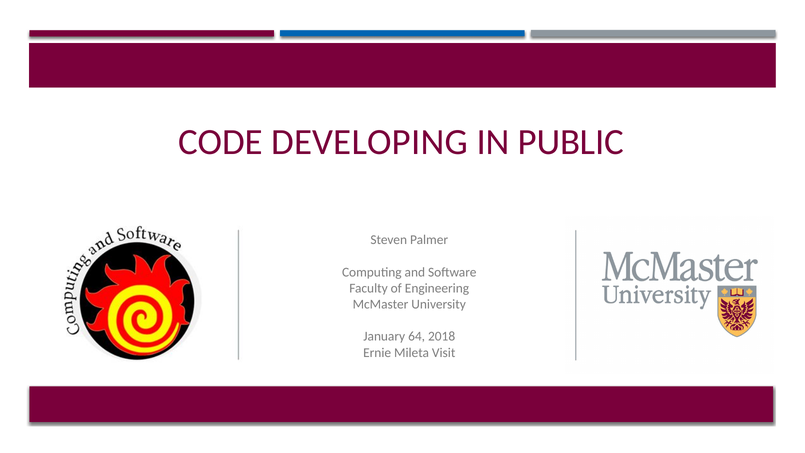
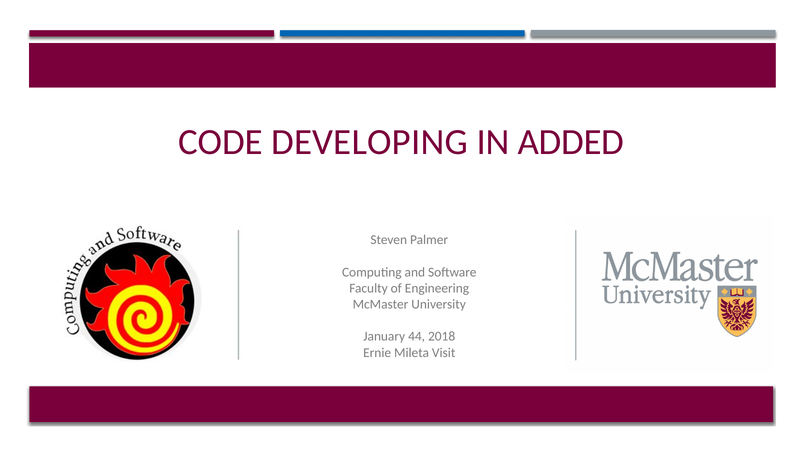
PUBLIC: PUBLIC -> ADDED (571, 142)
64: 64 -> 44 (417, 336)
